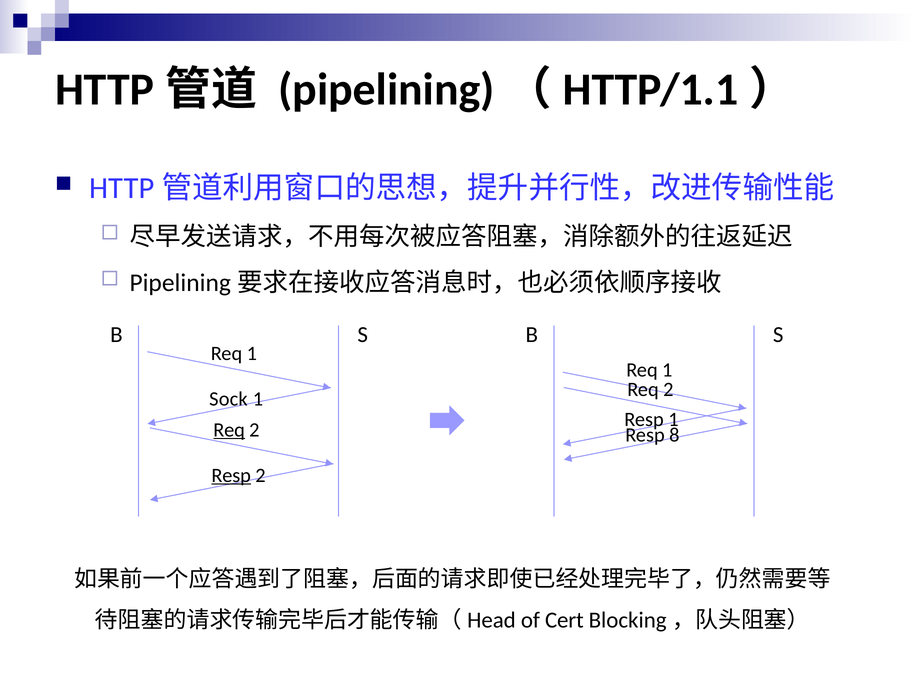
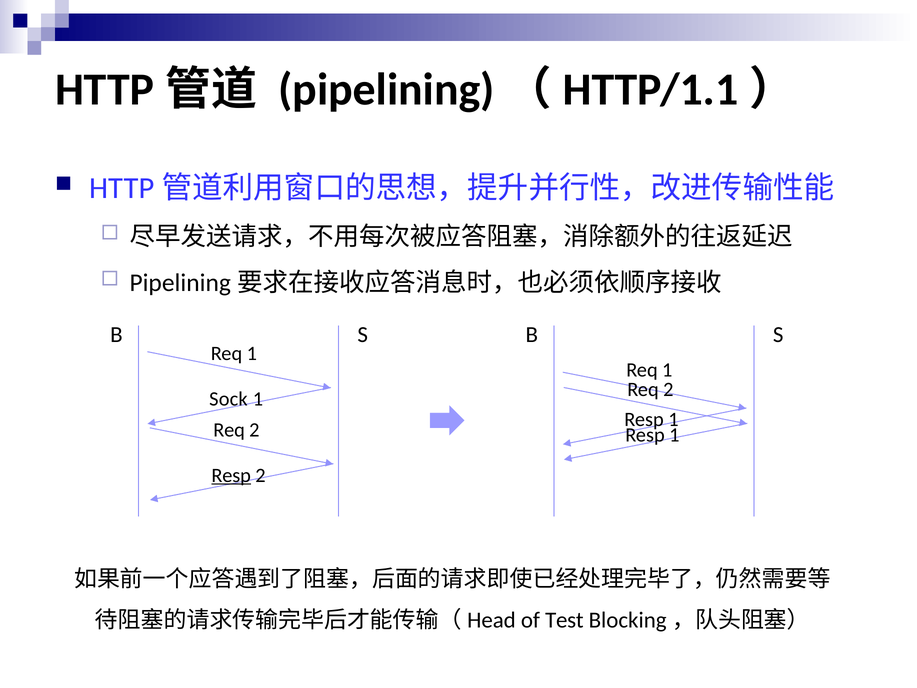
Req underline: present -> none (229, 430)
8: 8 -> 1 (674, 435)
Cert: Cert -> Test (564, 620)
